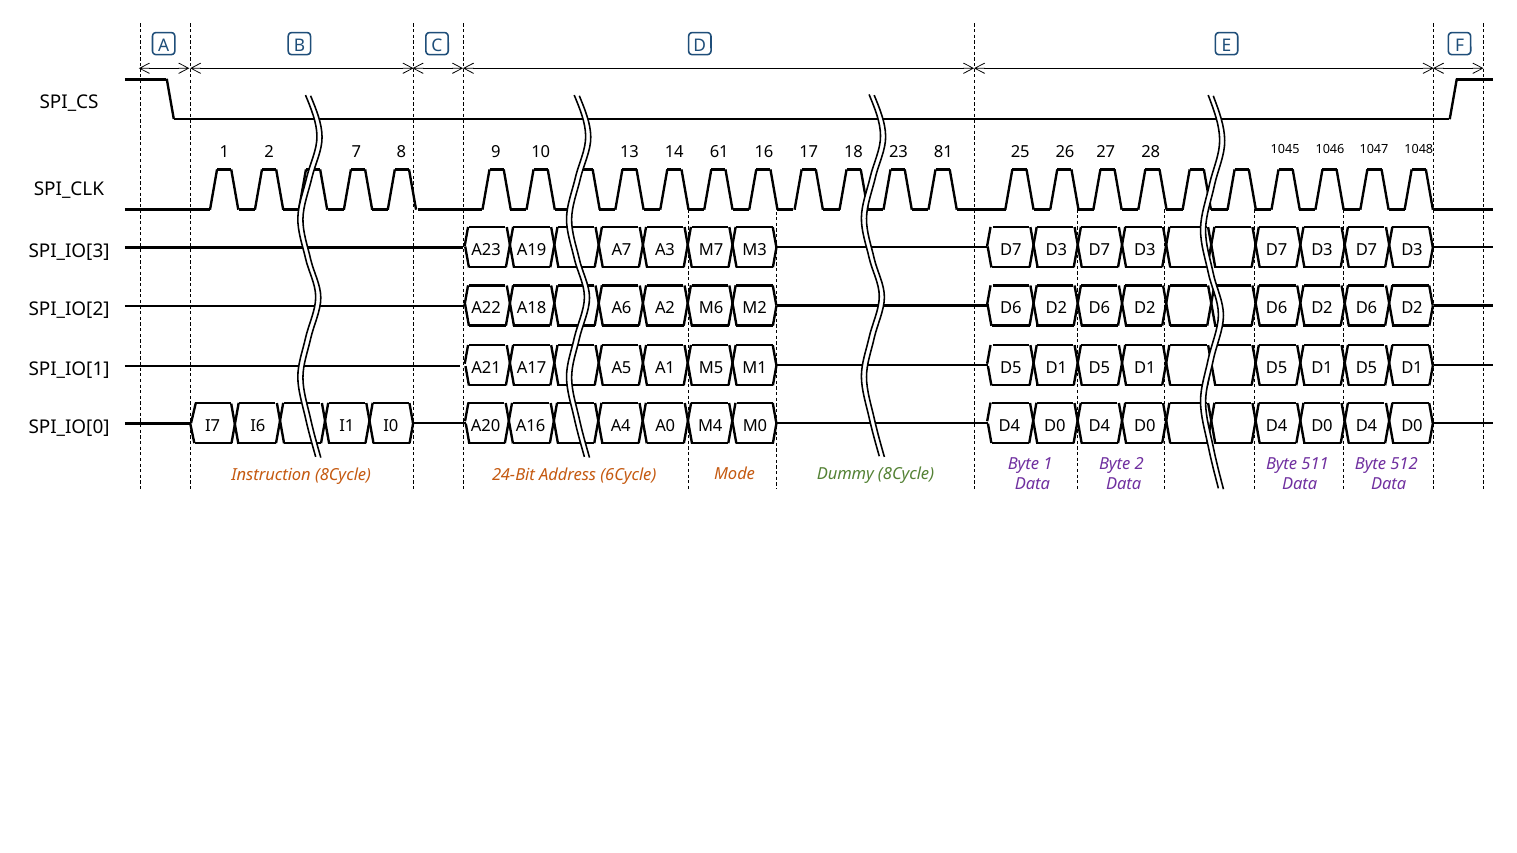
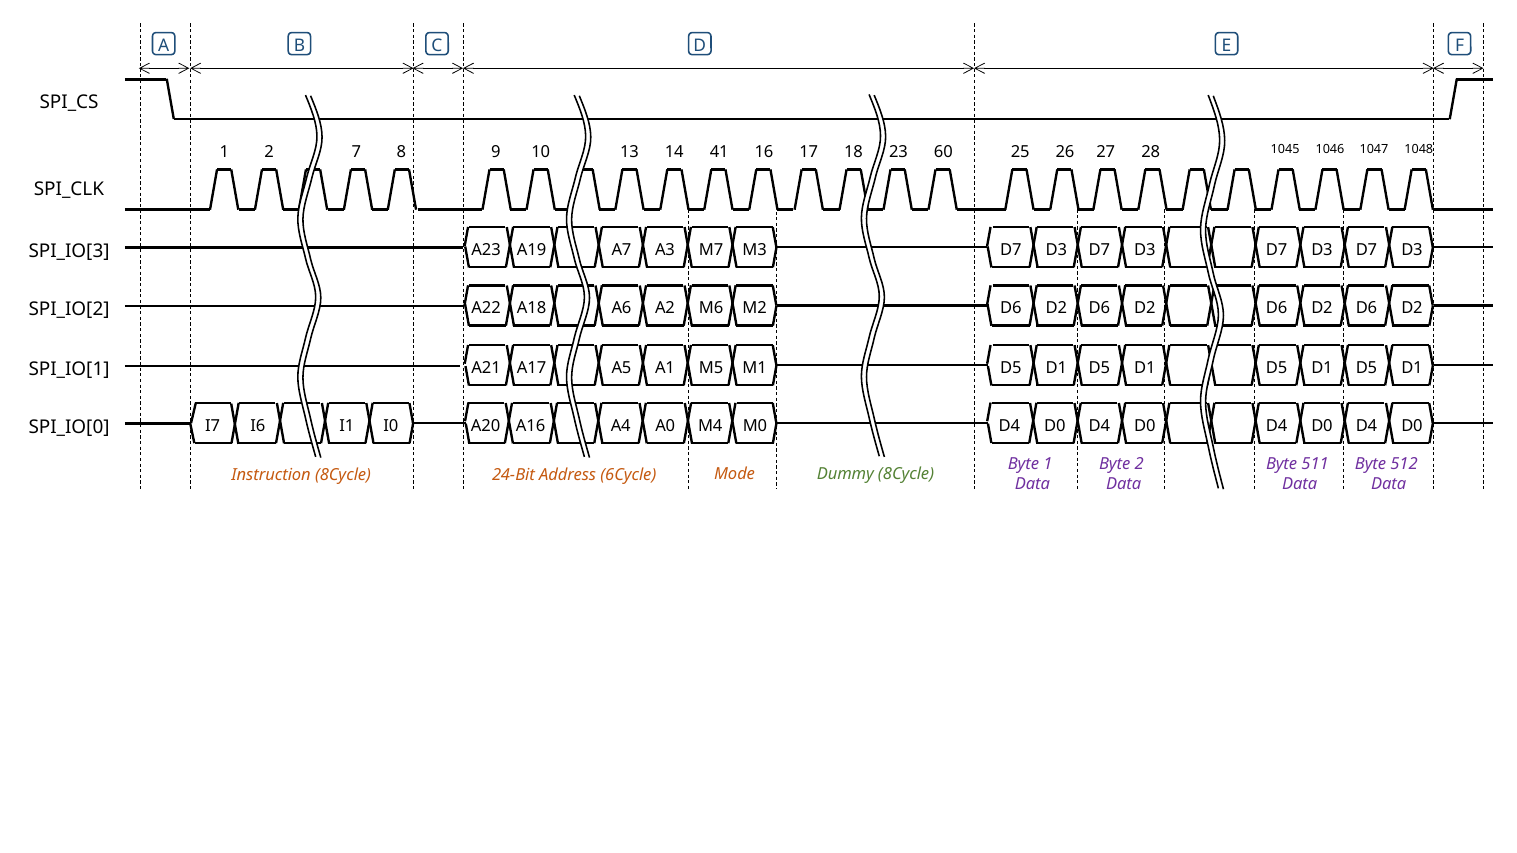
61: 61 -> 41 (719, 152)
81: 81 -> 60 (943, 152)
